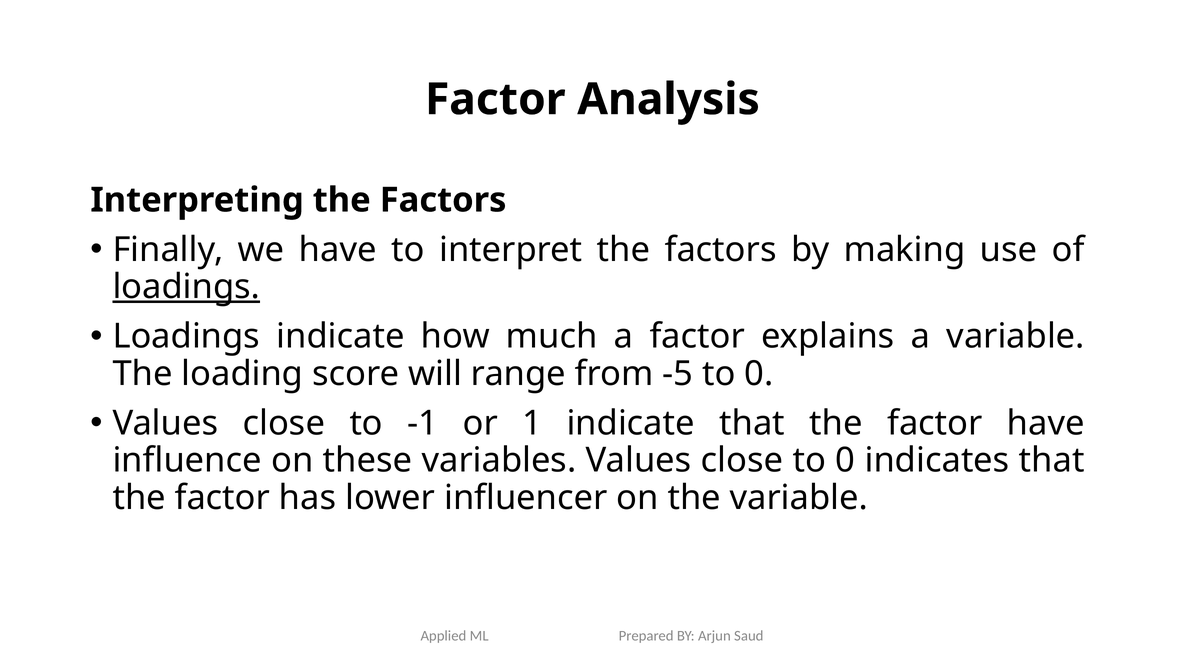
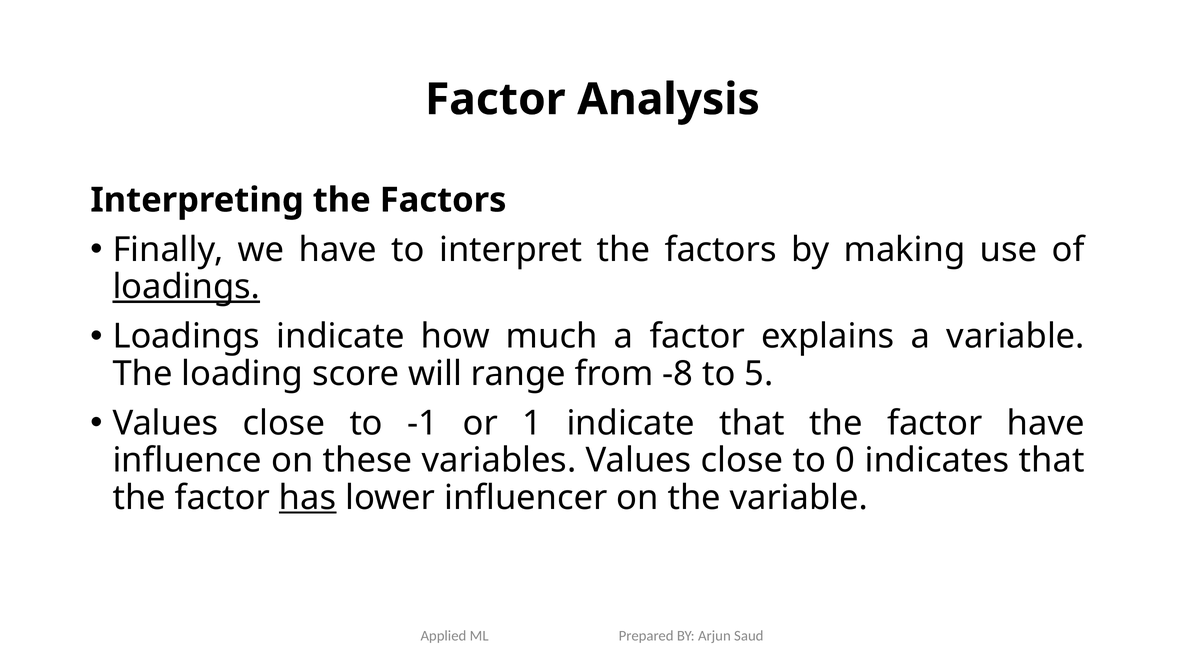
-5: -5 -> -8 (678, 374)
0: 0 -> 5 (759, 374)
has underline: none -> present (308, 498)
